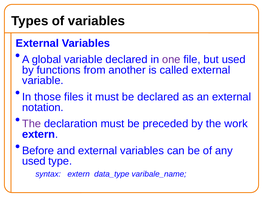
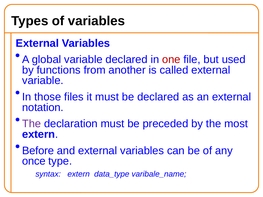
one colour: purple -> red (171, 60)
work: work -> most (236, 124)
used: used -> once (34, 161)
